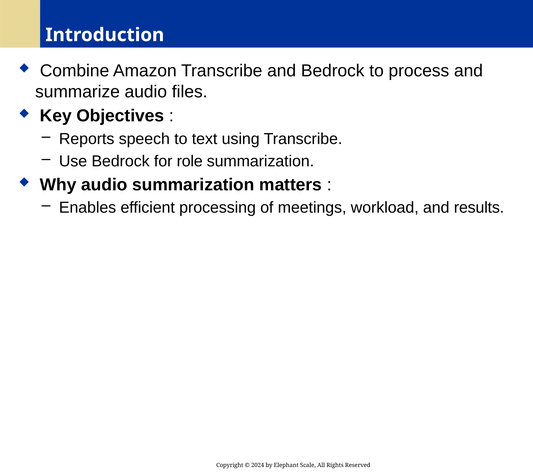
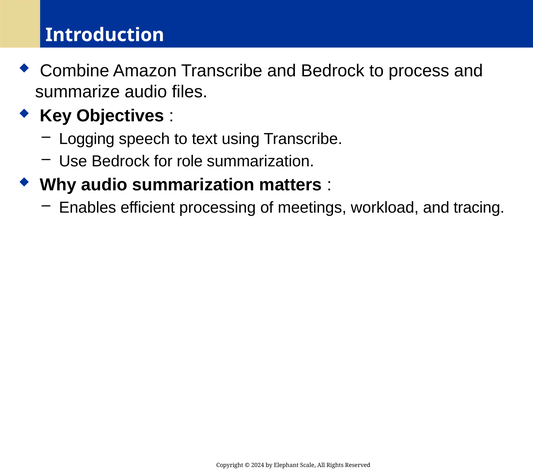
Reports: Reports -> Logging (87, 139)
results: results -> tracing (479, 208)
